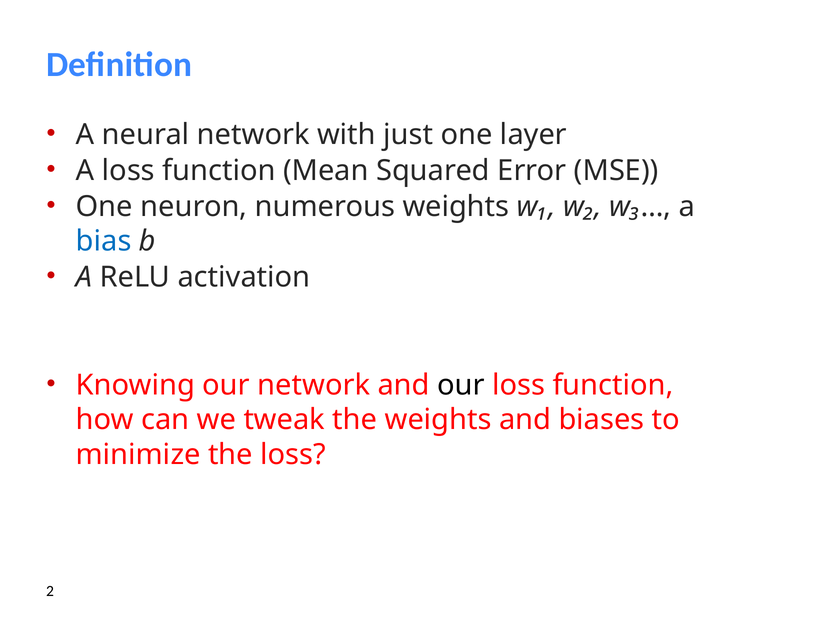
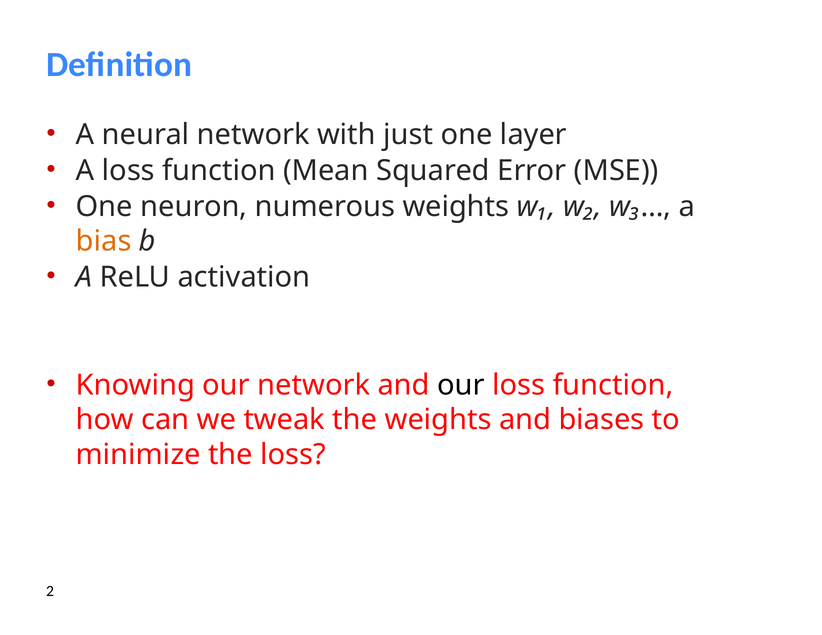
bias colour: blue -> orange (104, 241)
